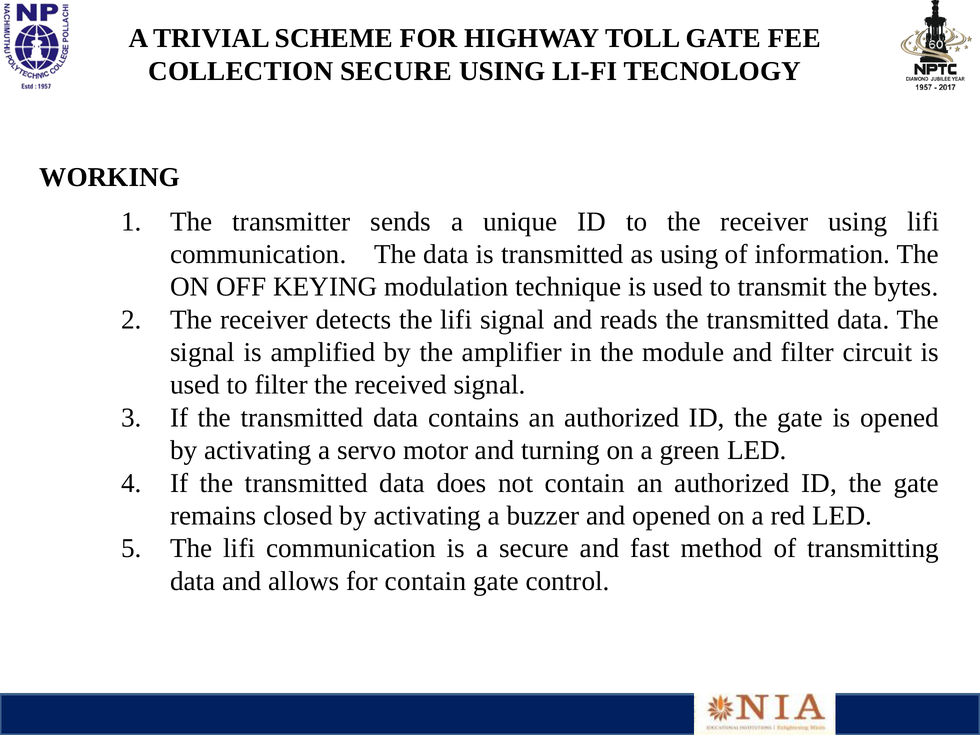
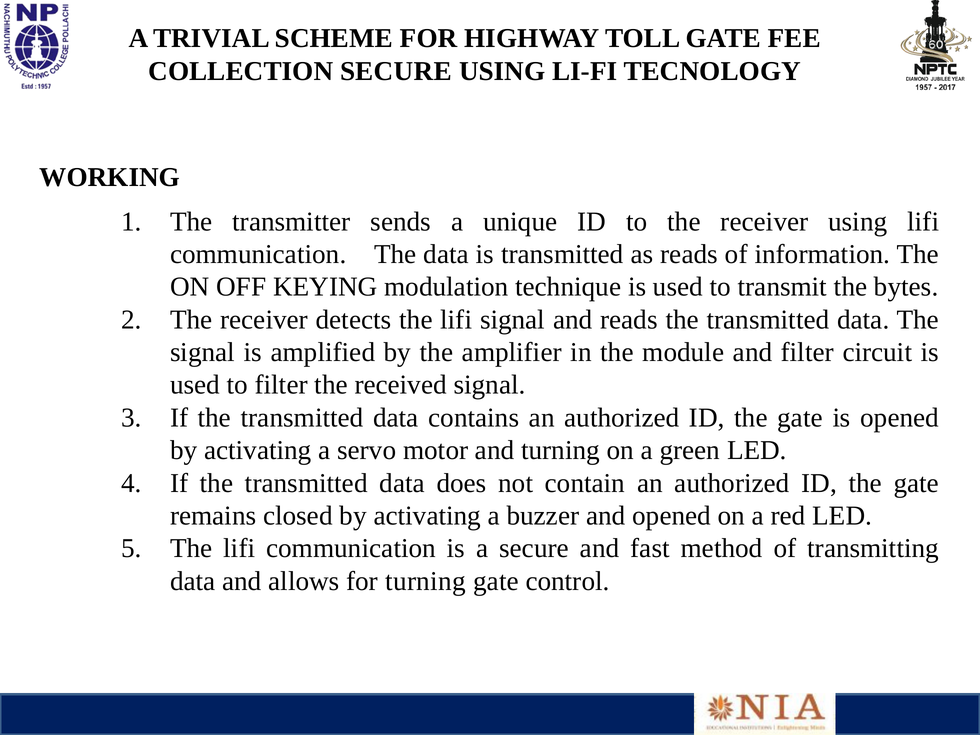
as using: using -> reads (689, 254)
for contain: contain -> turning (426, 581)
